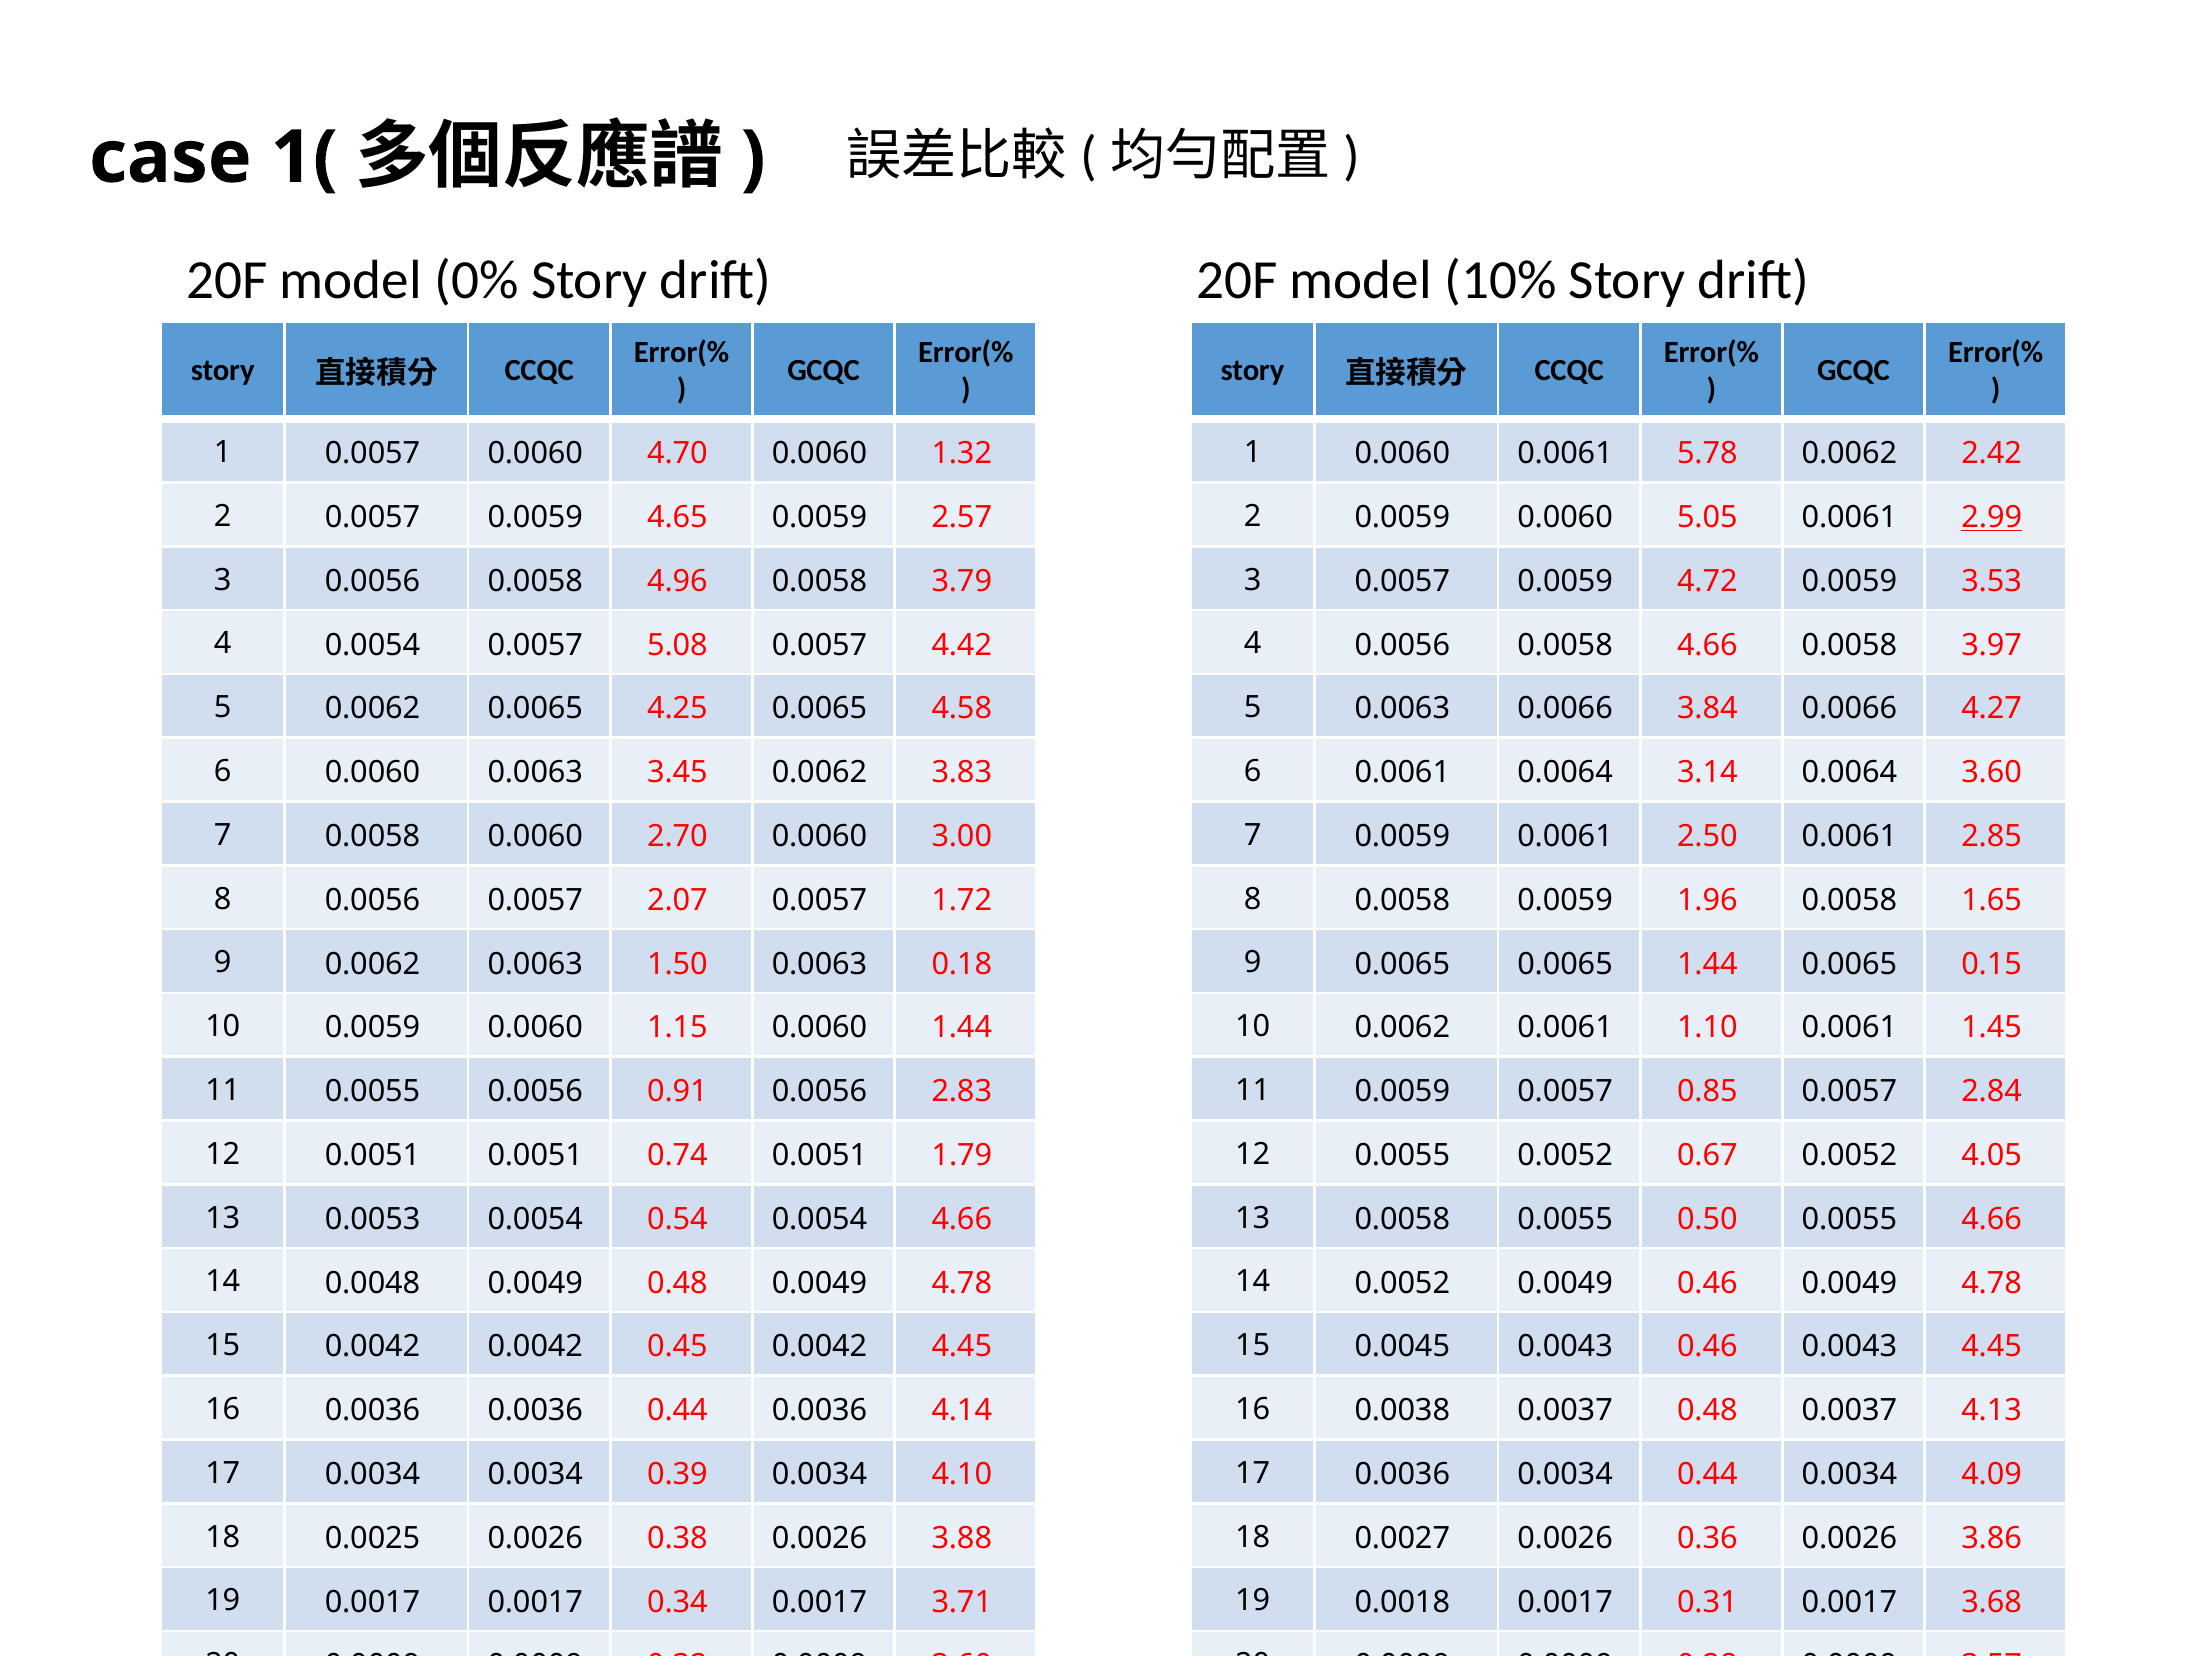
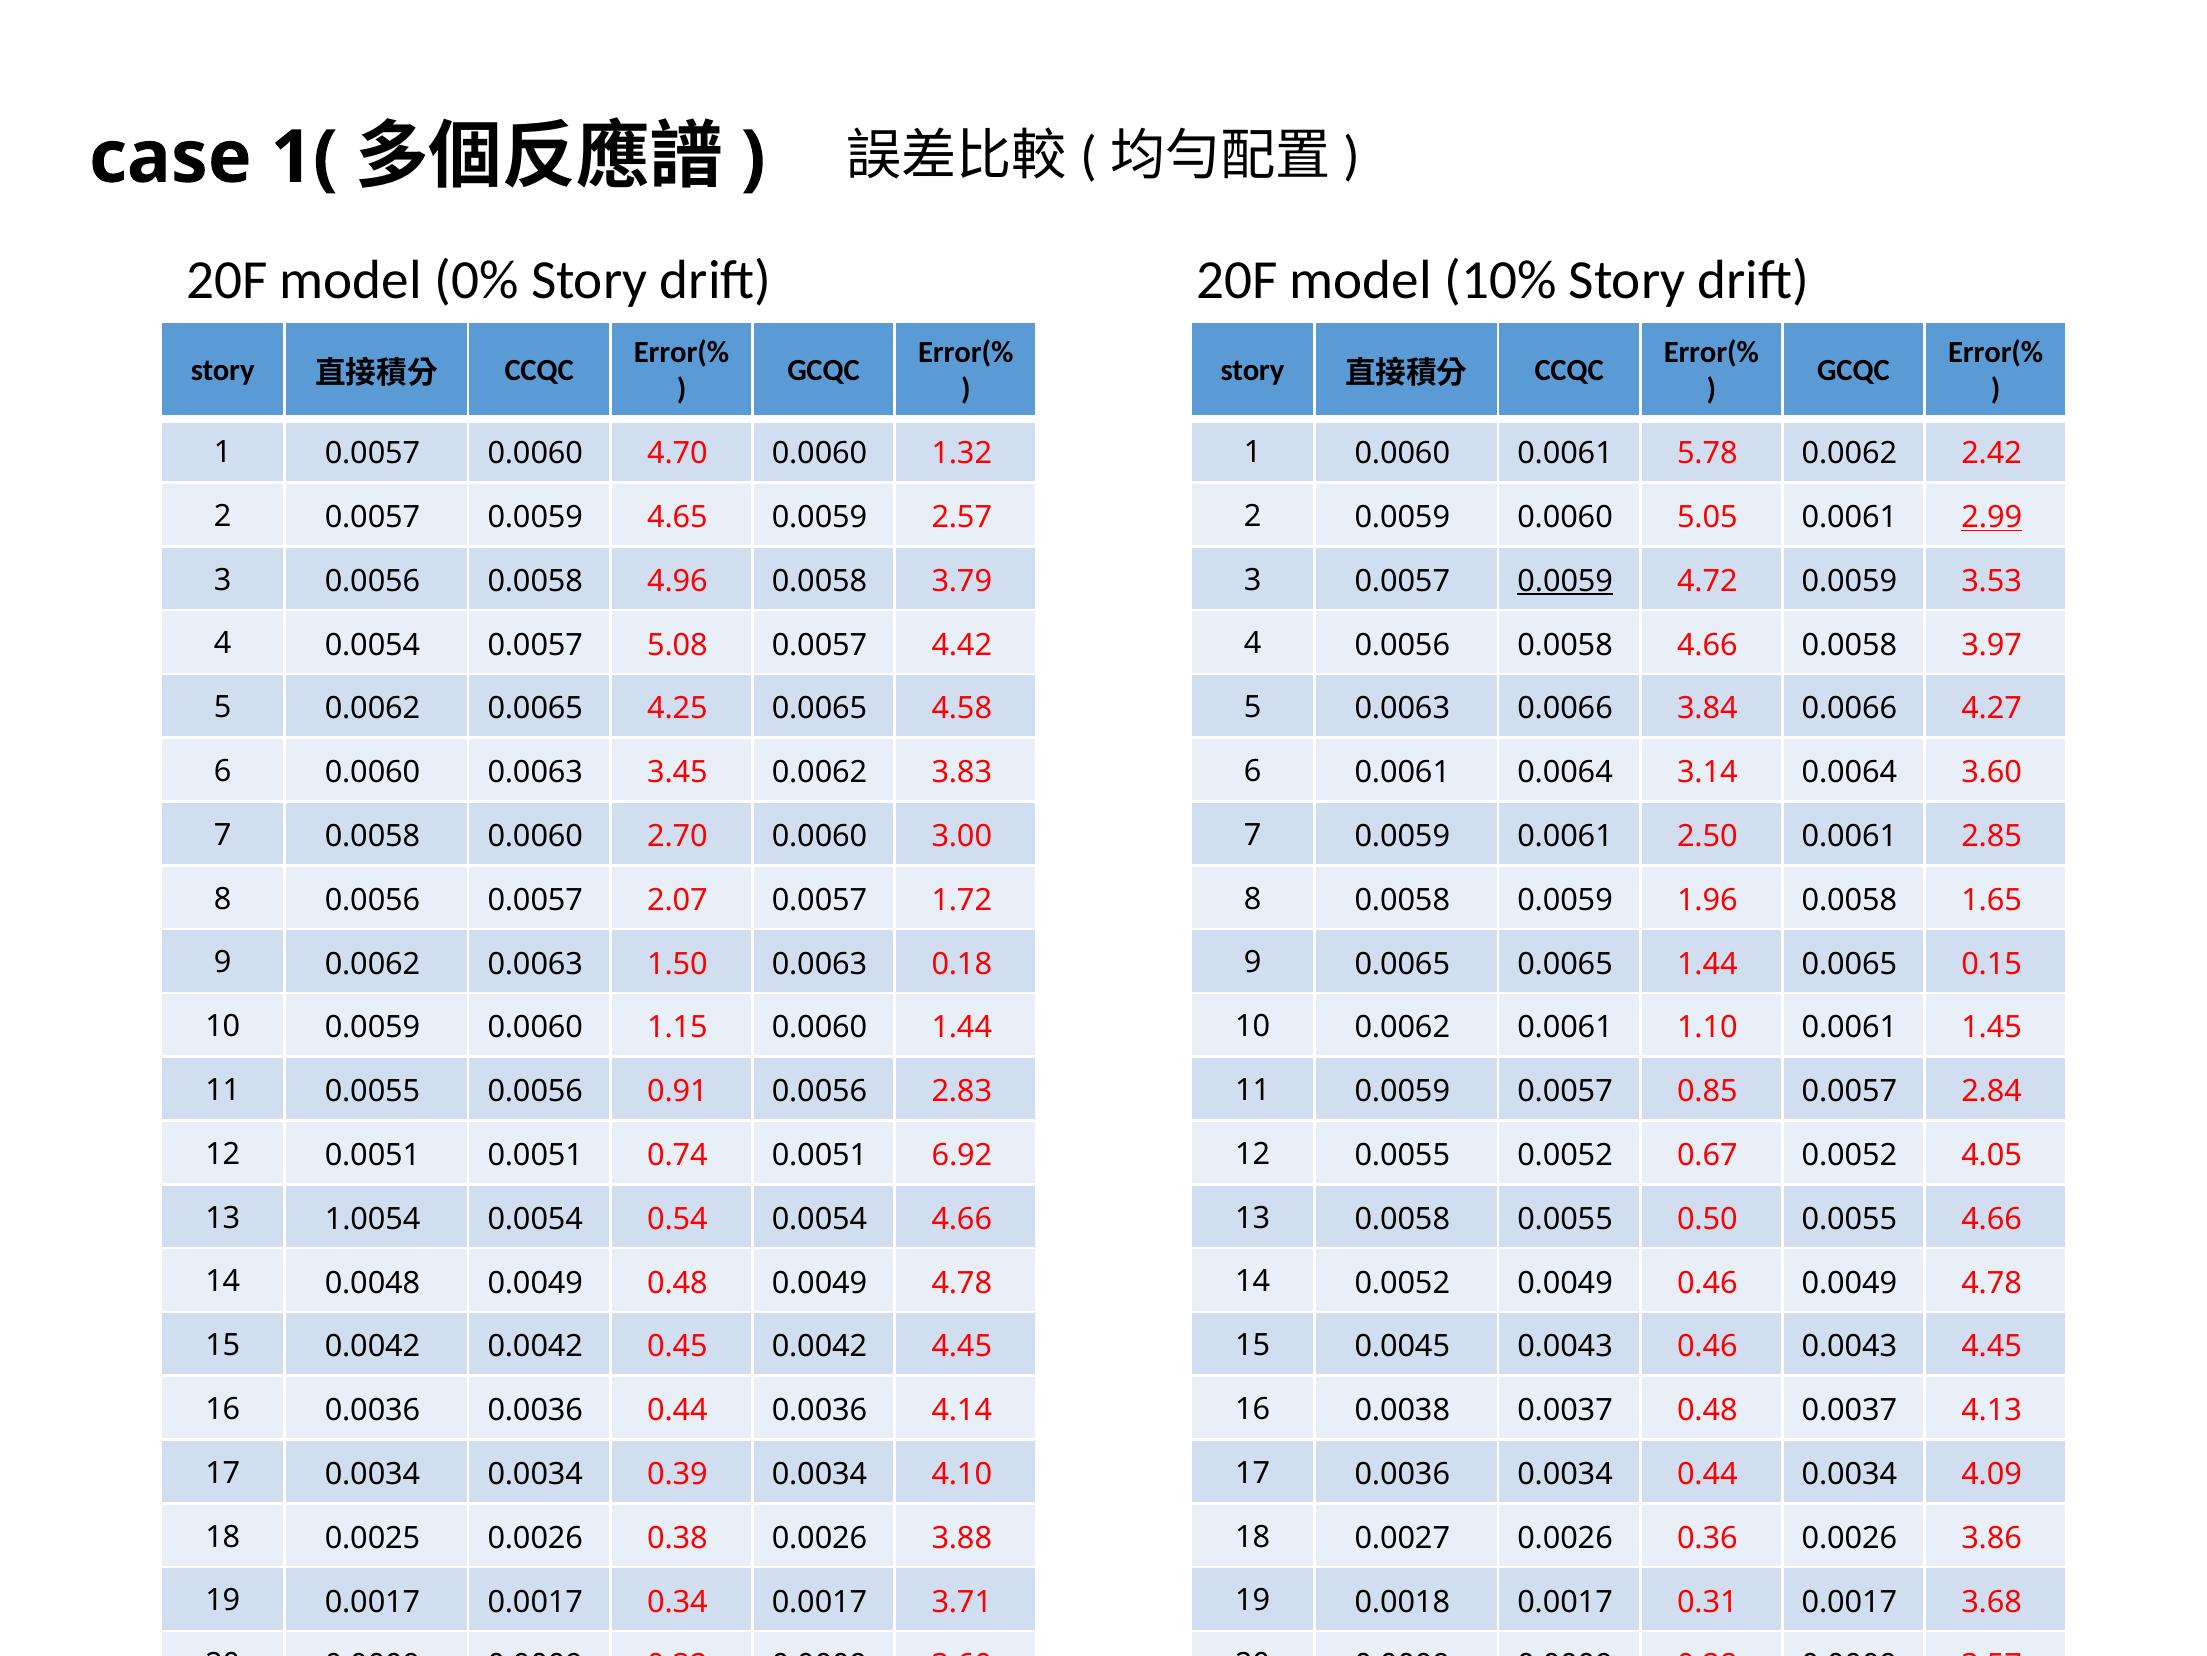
0.0059 underline: none -> present (1565, 581)
1.79: 1.79 -> 6.92 (962, 1155)
0.0053: 0.0053 -> 1.0054 (373, 1219)
